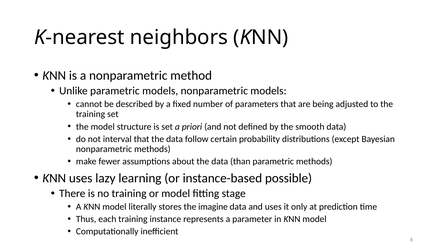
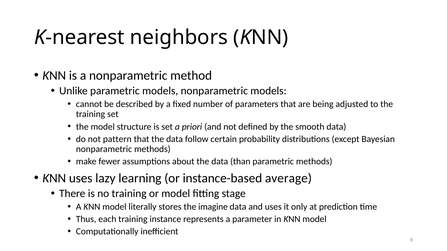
interval: interval -> pattern (117, 139)
possible: possible -> average (288, 178)
